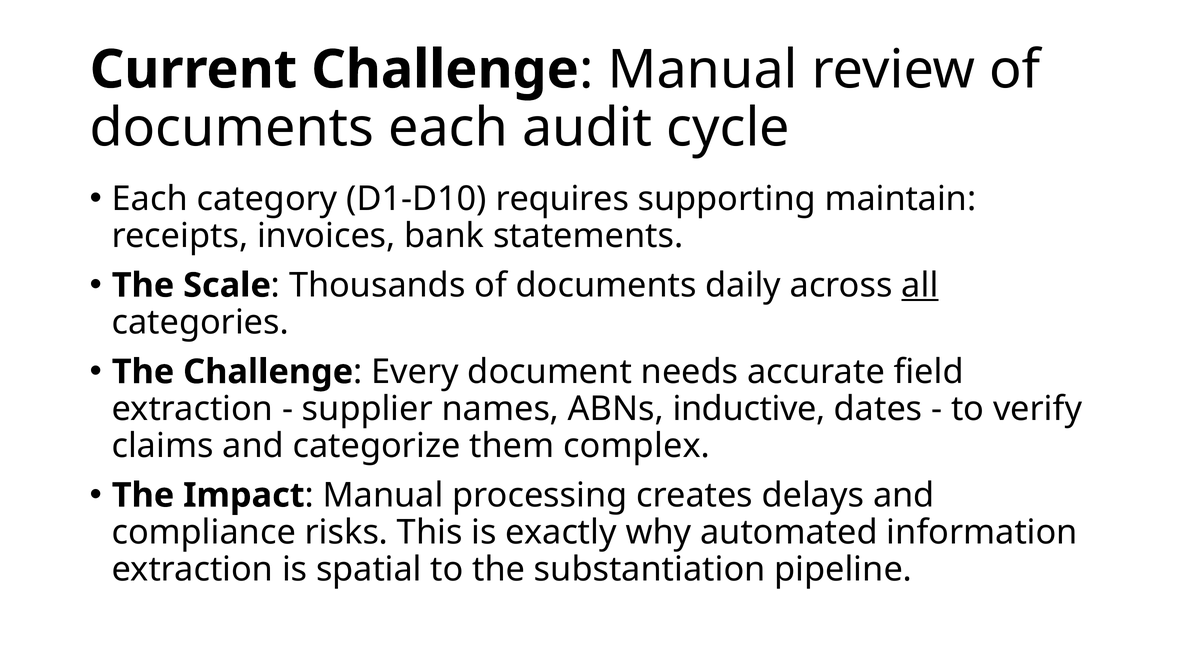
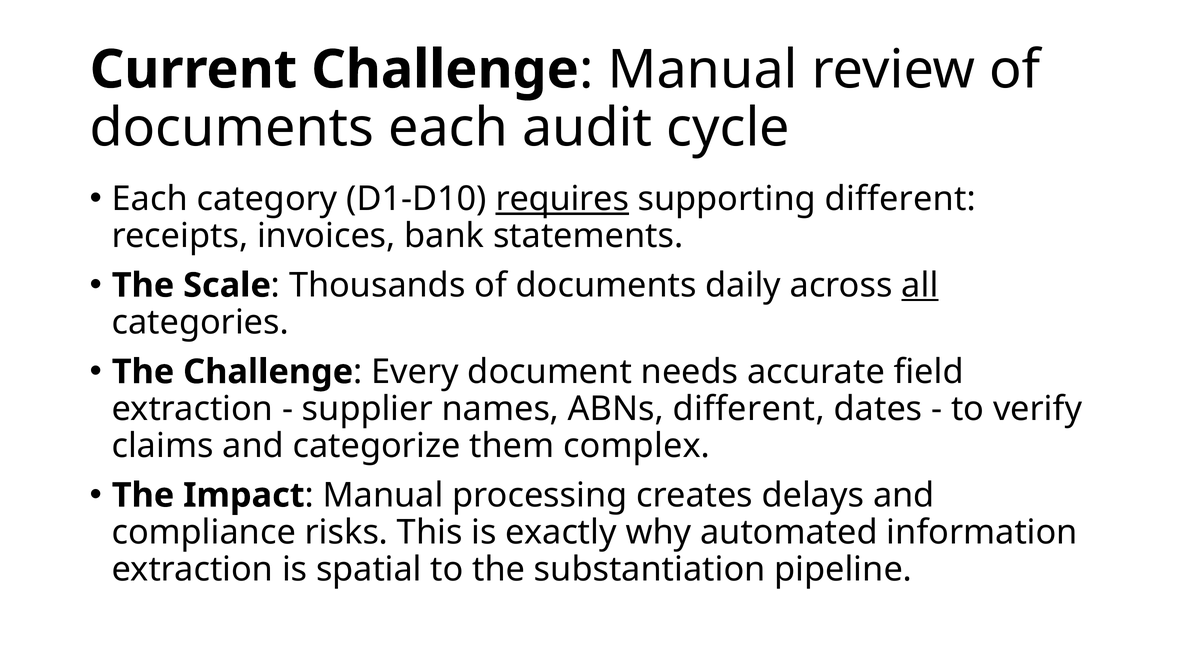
requires underline: none -> present (562, 199)
supporting maintain: maintain -> different (900, 199)
ABNs inductive: inductive -> different (749, 409)
